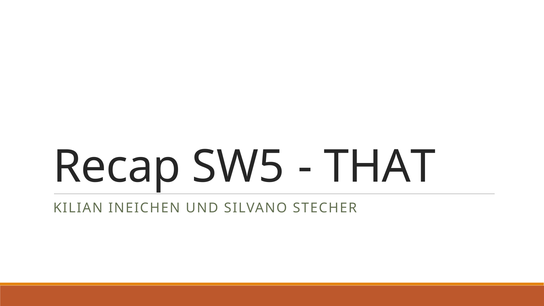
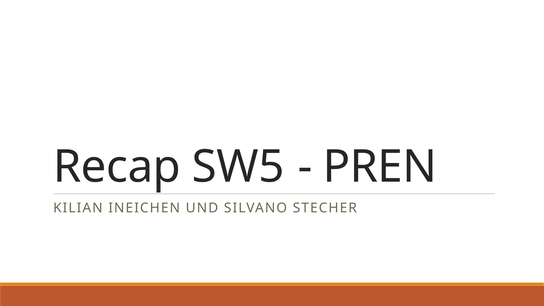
THAT: THAT -> PREN (380, 167)
